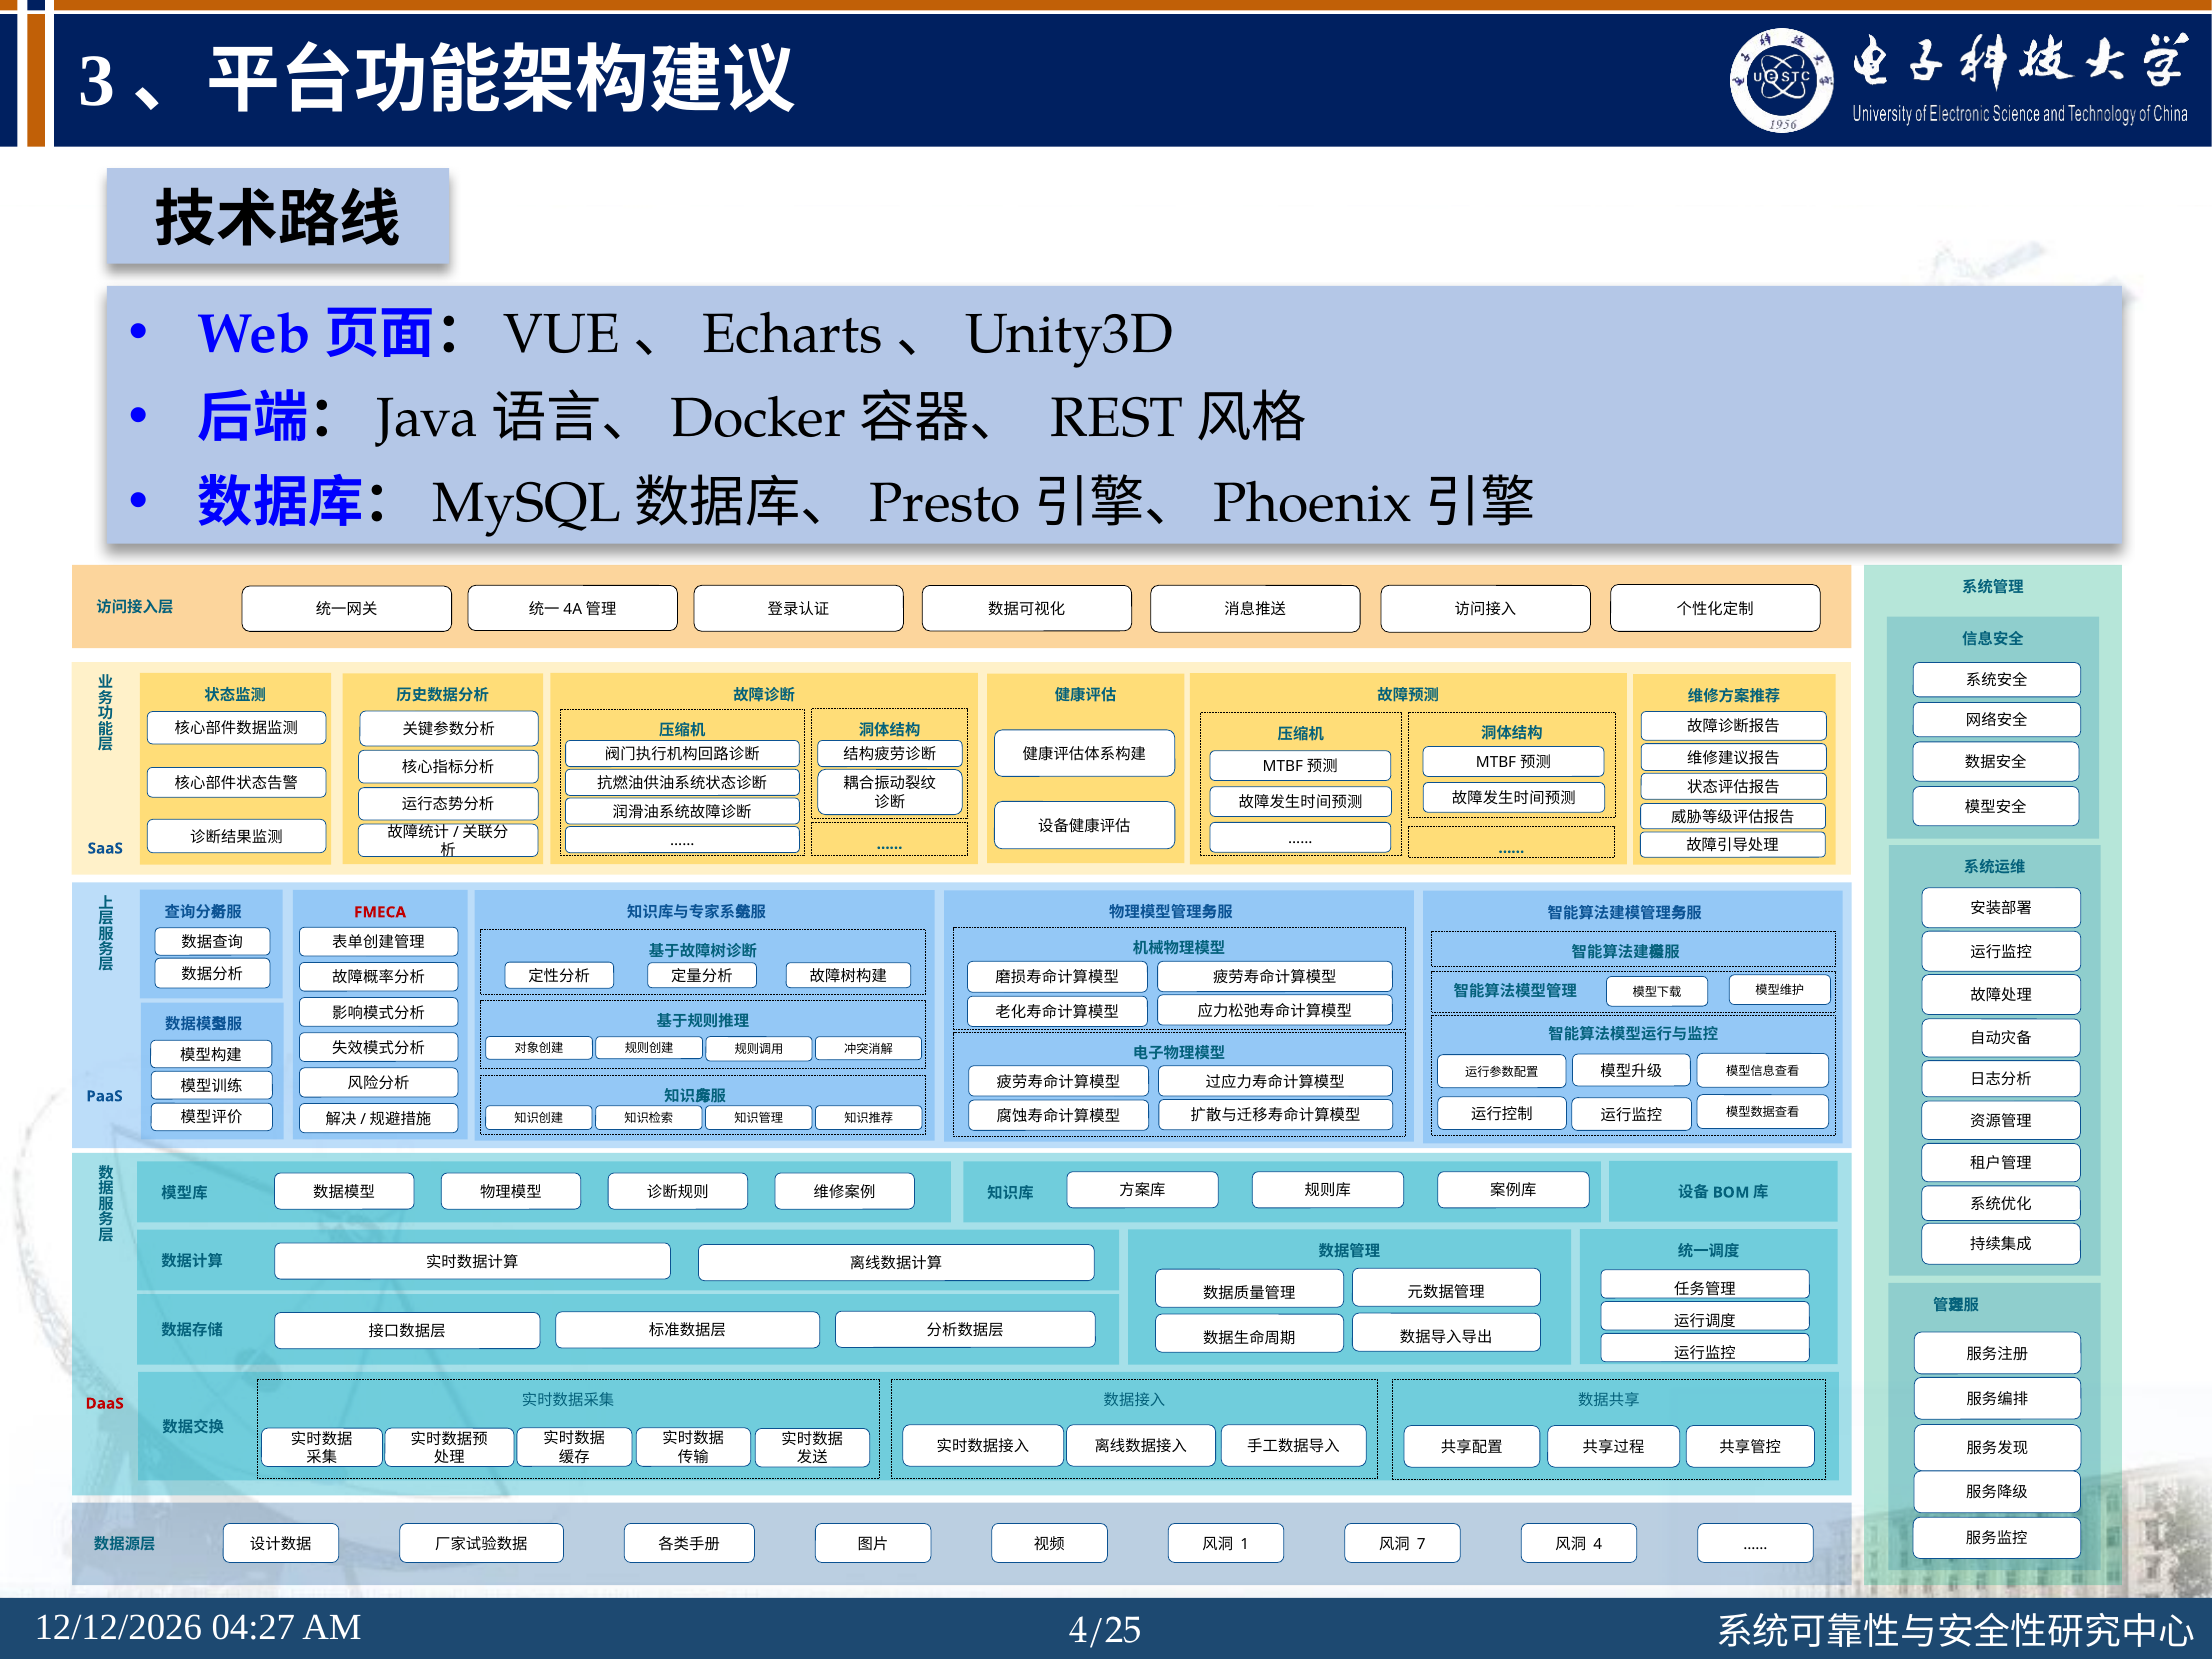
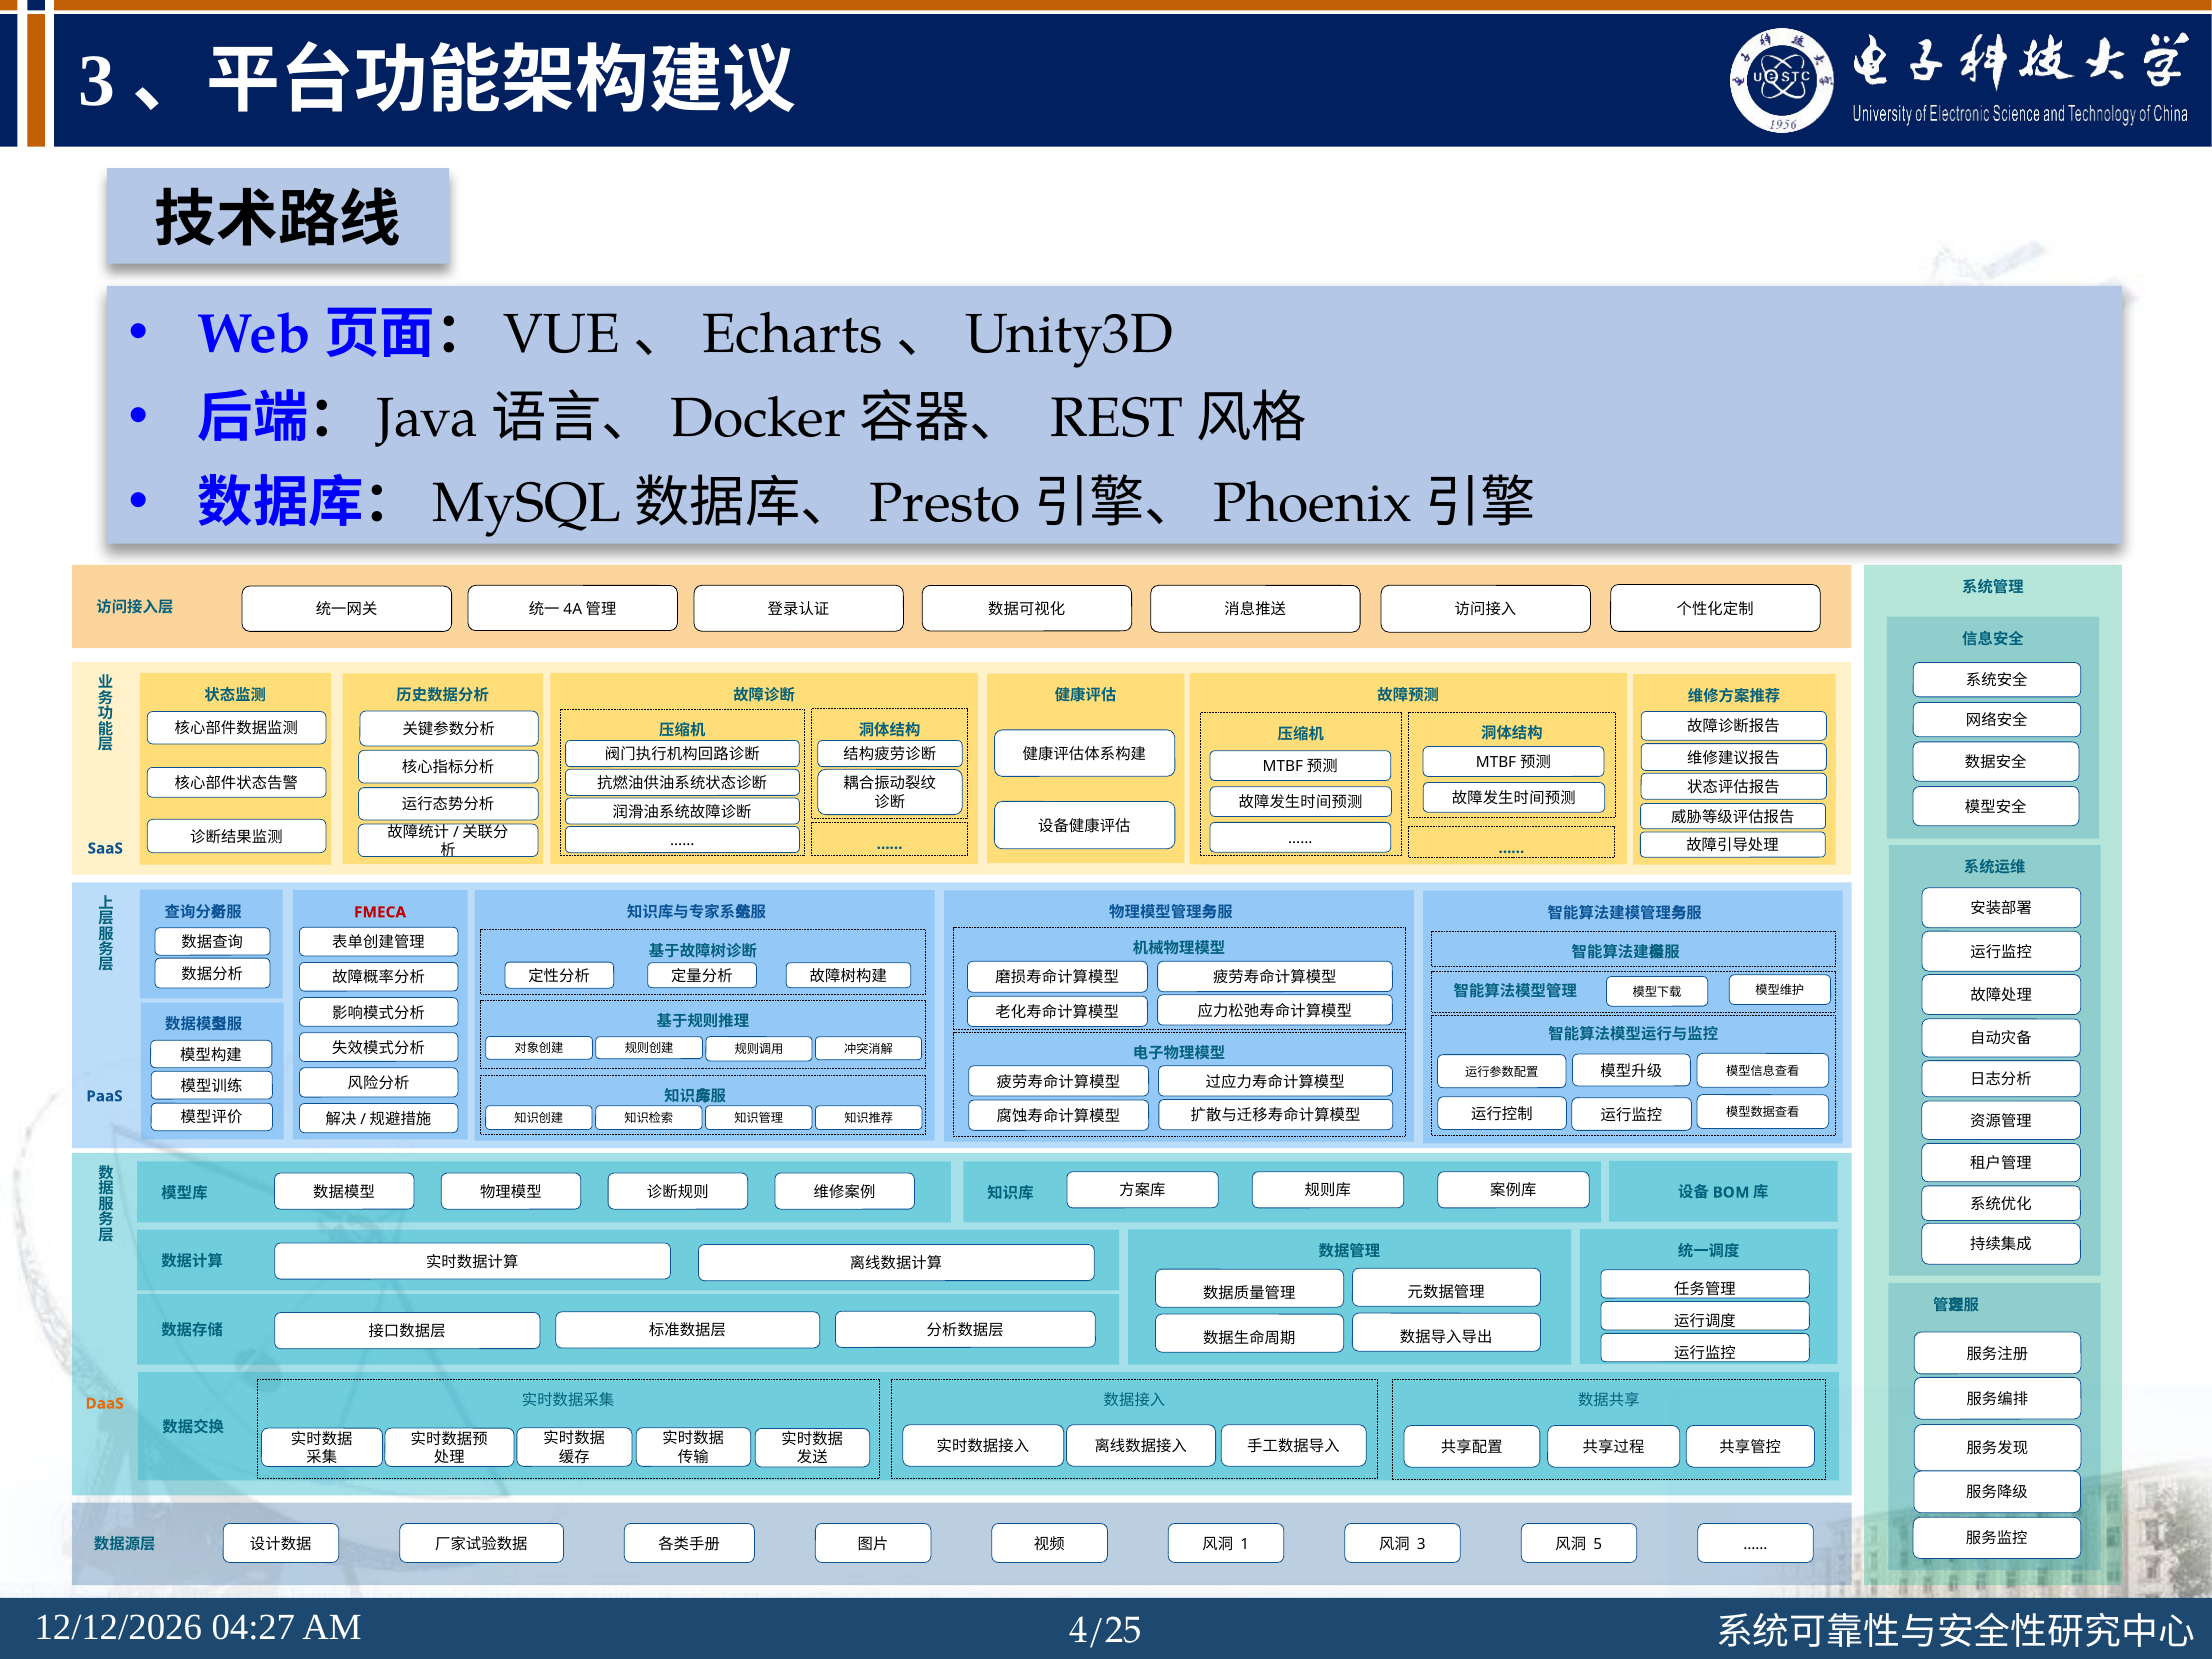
DaaS colour: red -> orange (105, 1404)
7: 7 -> 3 (1421, 1544)
4: 4 -> 5 (1598, 1544)
